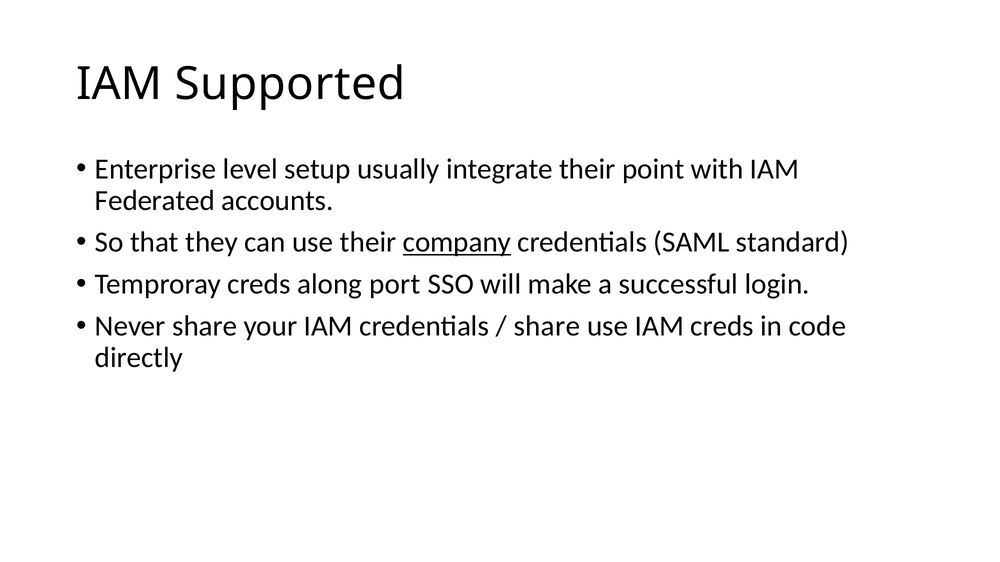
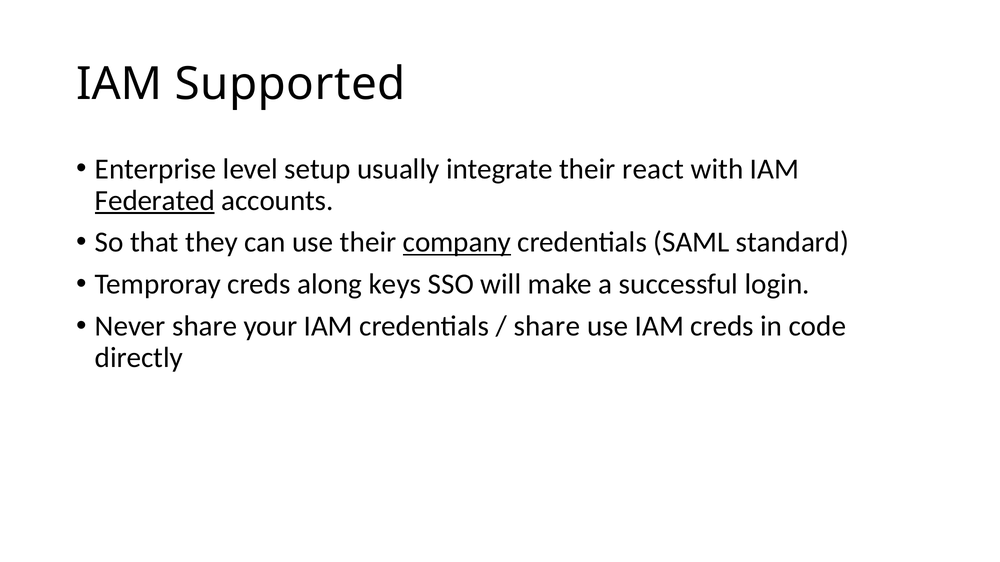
point: point -> react (653, 169)
Federated underline: none -> present (155, 201)
port: port -> keys (395, 284)
